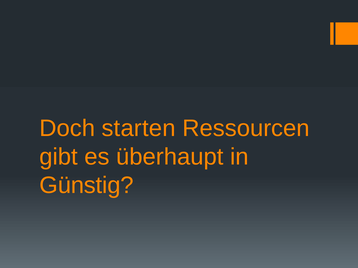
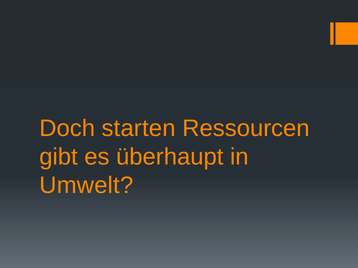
Günstig: Günstig -> Umwelt (86, 186)
